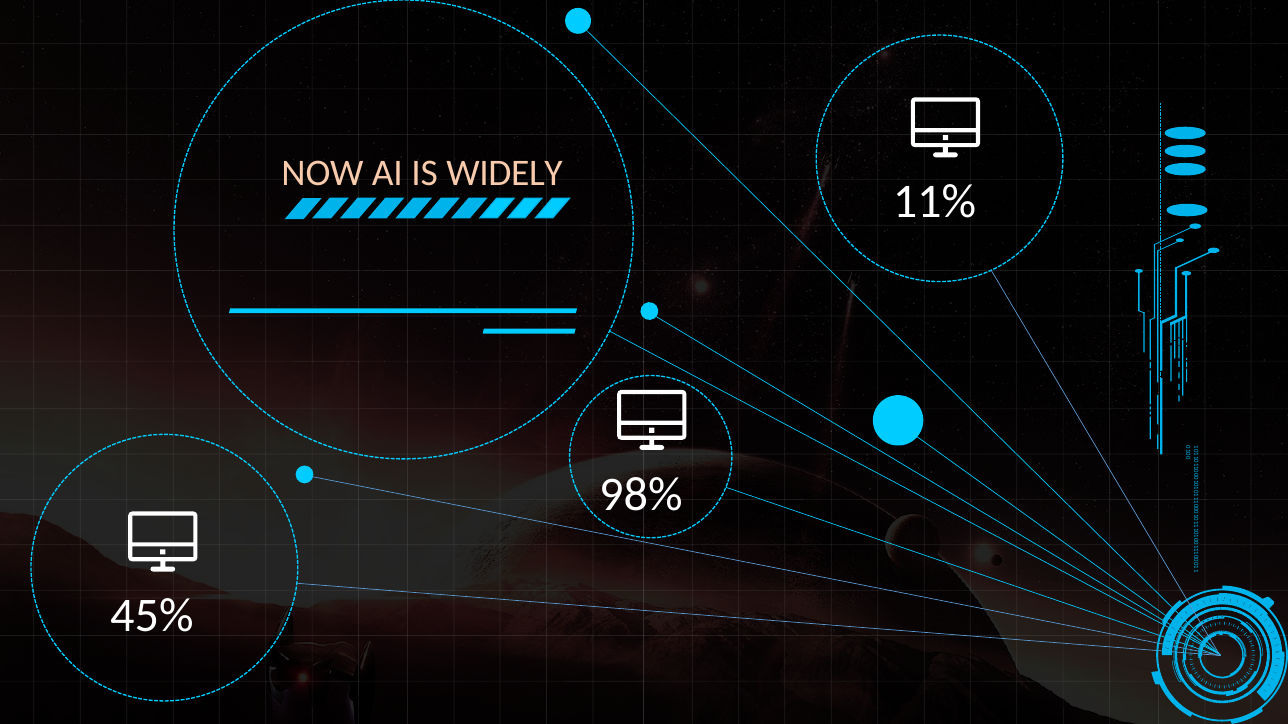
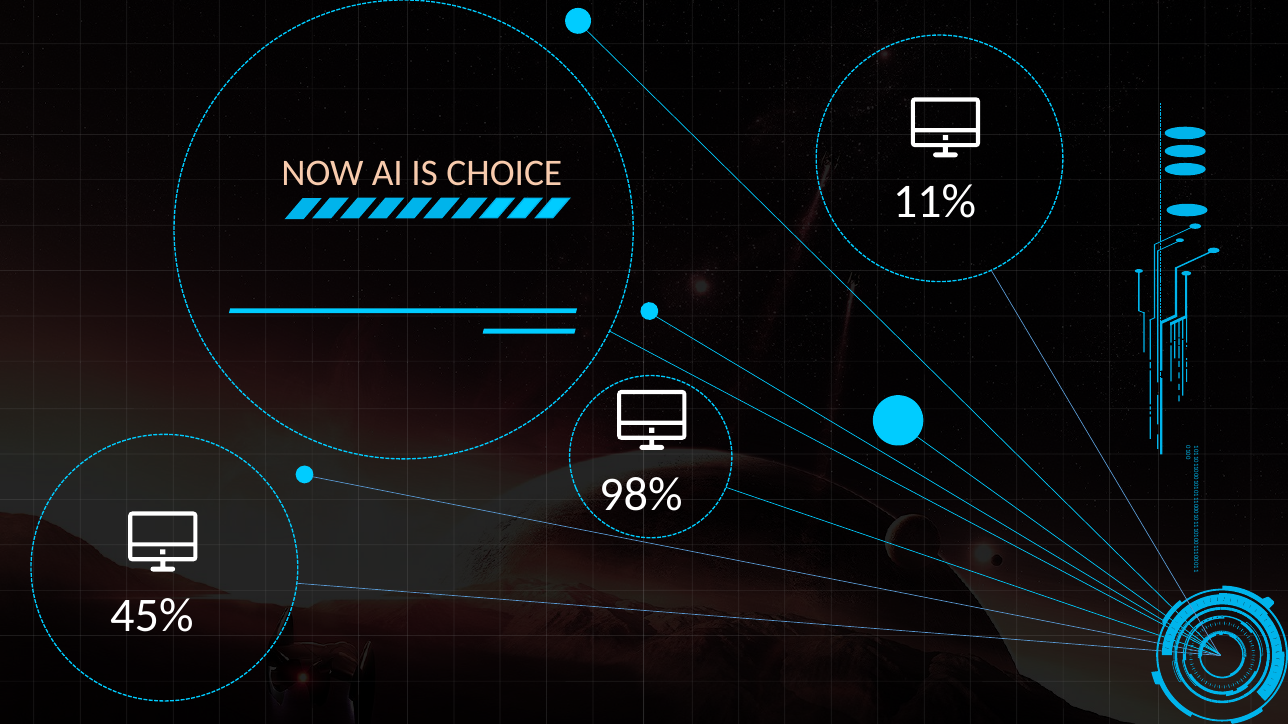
WIDELY: WIDELY -> CHOICE (504, 174)
